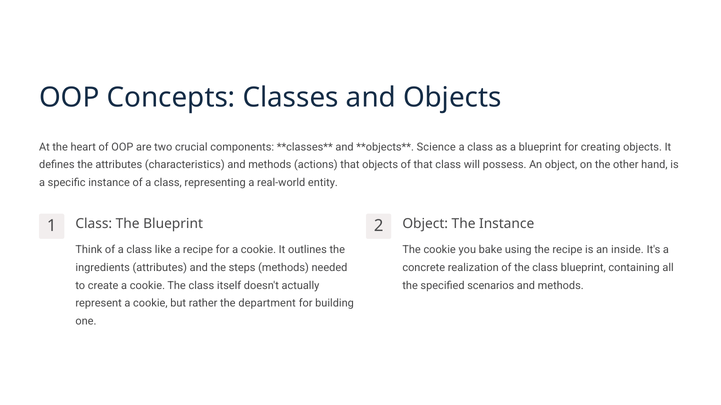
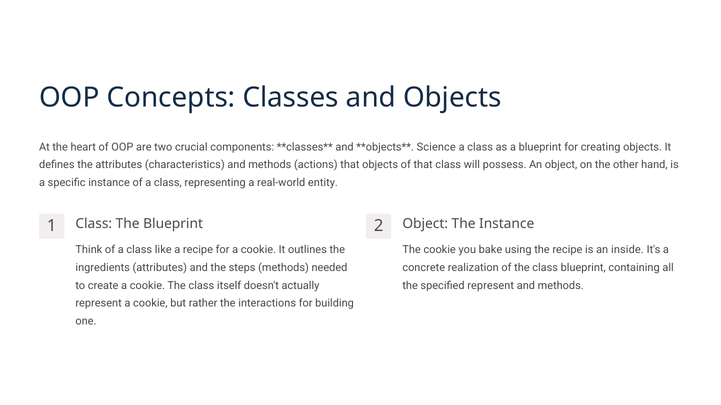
specified scenarios: scenarios -> represent (491, 286)
department: department -> interactions (267, 304)
